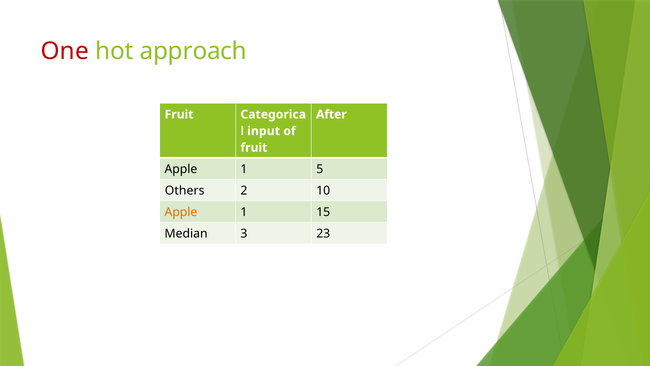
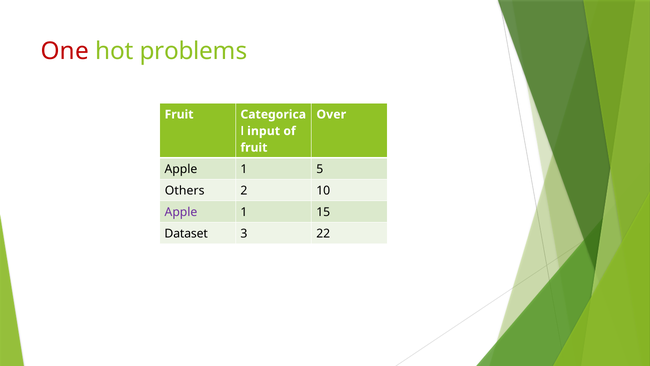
approach: approach -> problems (193, 51)
After: After -> Over (331, 114)
Apple colour: orange -> purple (181, 212)
Median: Median -> Dataset (186, 233)
23: 23 -> 22 (323, 233)
